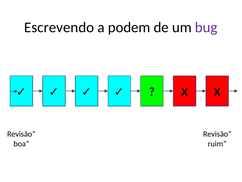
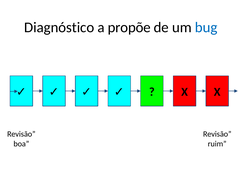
Escrevendo: Escrevendo -> Diagnóstico (59, 27)
podem: podem -> propõe (129, 27)
bug colour: purple -> blue (206, 27)
